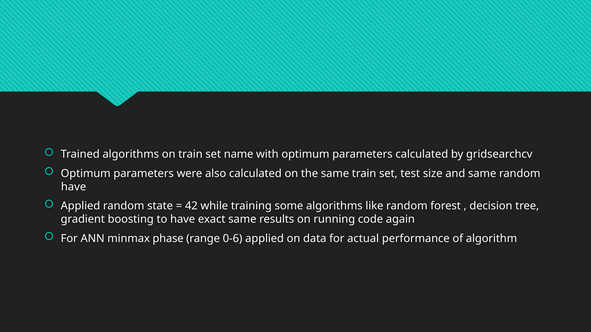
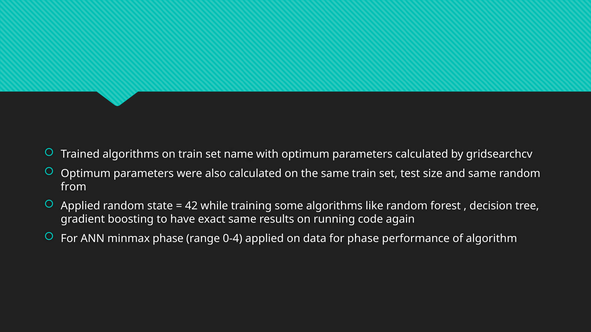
have: have -> from (74, 187)
0-6: 0-6 -> 0-4 (233, 239)
for actual: actual -> phase (363, 239)
